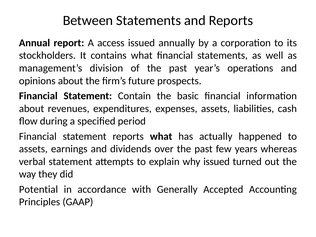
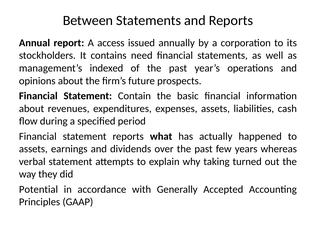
contains what: what -> need (142, 56)
division: division -> indexed (106, 68)
why issued: issued -> taking (216, 162)
